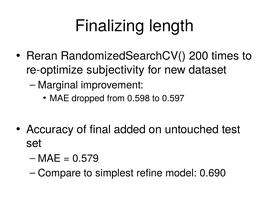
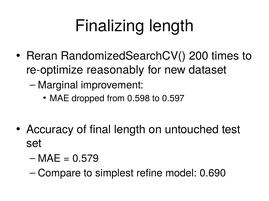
subjectivity: subjectivity -> reasonably (115, 70)
final added: added -> length (130, 130)
